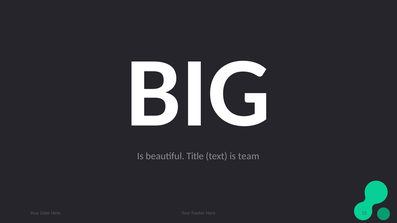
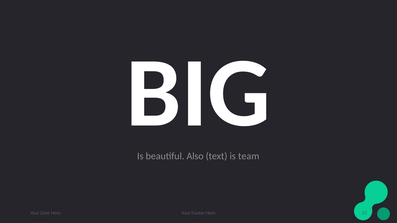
Title: Title -> Also (195, 156)
